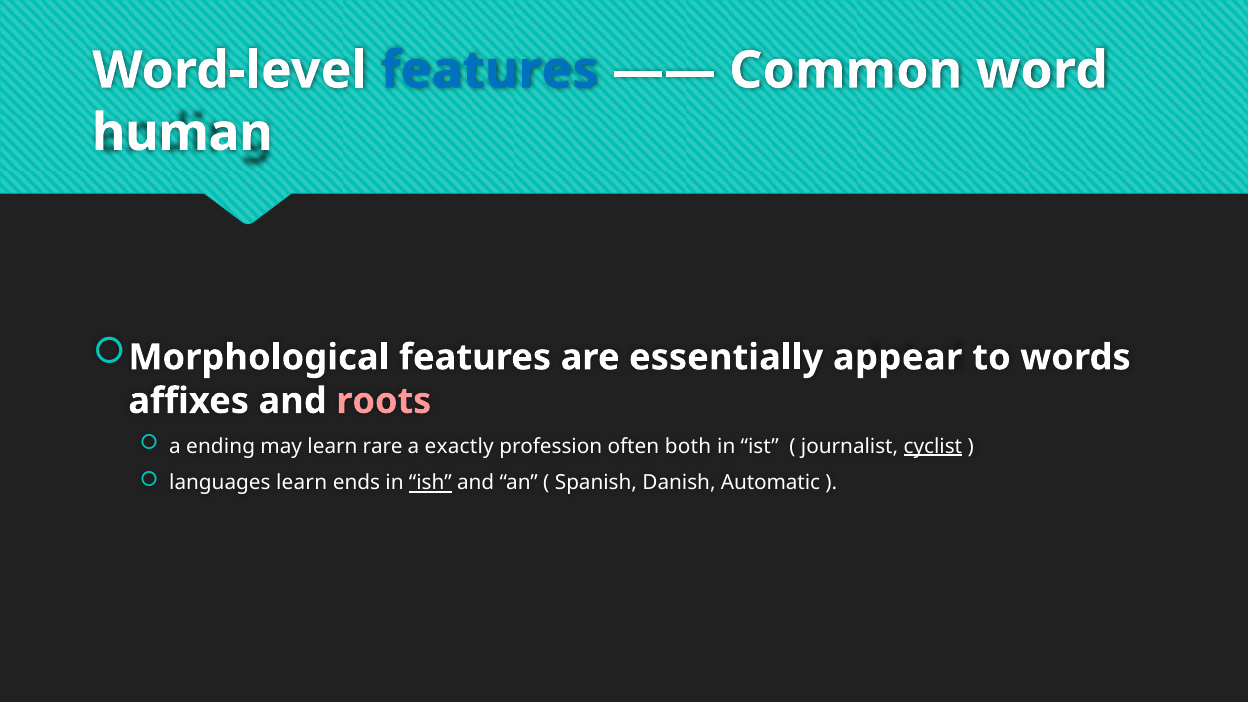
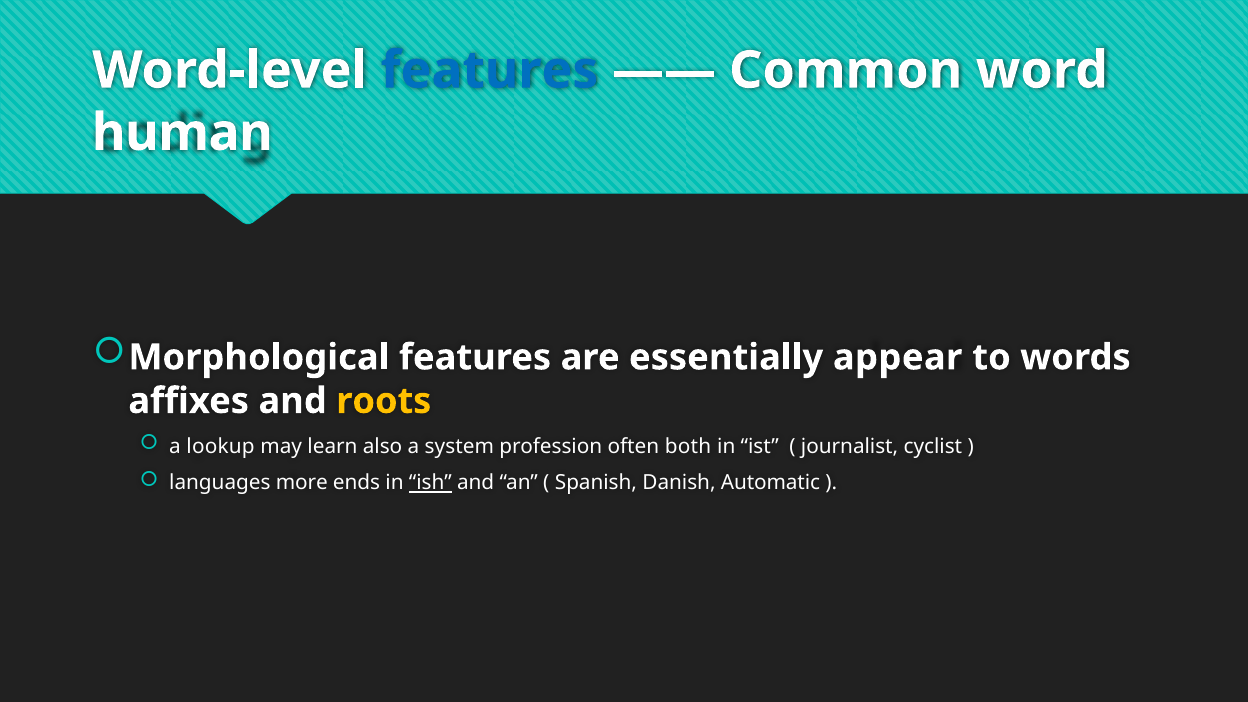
roots colour: pink -> yellow (384, 401)
ending: ending -> lookup (221, 446)
rare: rare -> also (383, 446)
exactly: exactly -> system (459, 446)
cyclist underline: present -> none (933, 446)
languages learn: learn -> more (302, 483)
